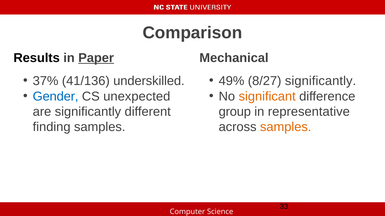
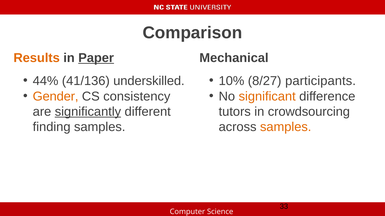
Results colour: black -> orange (37, 58)
37%: 37% -> 44% (46, 81)
49%: 49% -> 10% (232, 81)
8/27 significantly: significantly -> participants (321, 81)
Gender colour: blue -> orange (56, 97)
unexpected: unexpected -> consistency (137, 97)
significantly underline: none -> present (88, 112)
group: group -> tutors (235, 112)
representative: representative -> crowdsourcing (309, 112)
